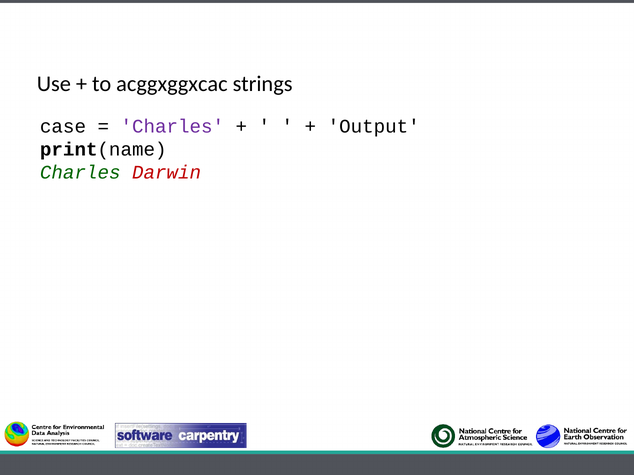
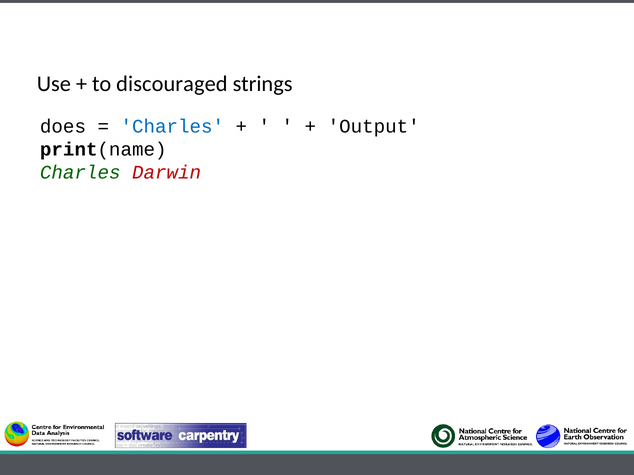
acggxggxcac: acggxggxcac -> discouraged (172, 84)
case: case -> does (63, 127)
Charles colour: purple -> blue (172, 127)
